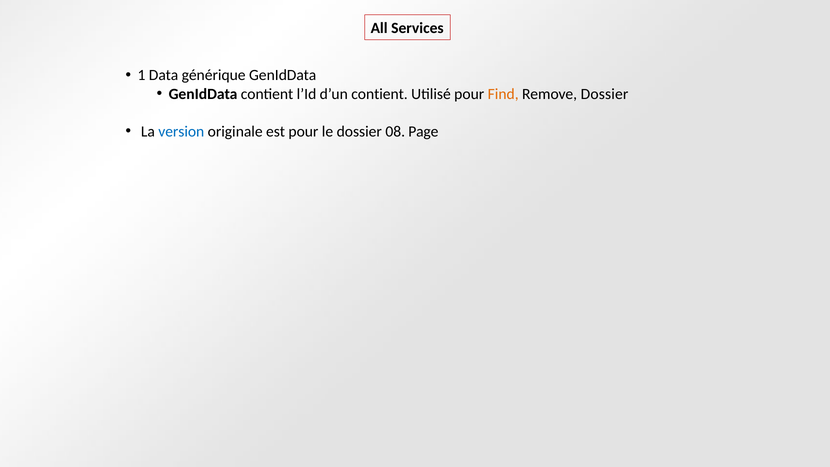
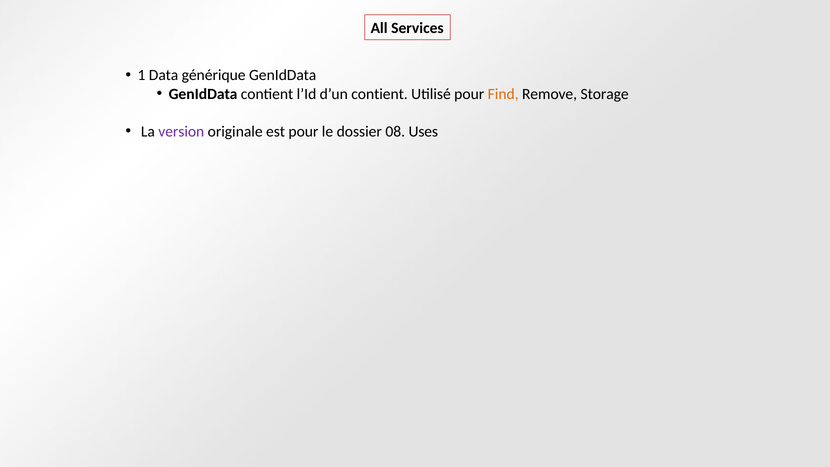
Remove Dossier: Dossier -> Storage (605, 94)
version colour: blue -> purple (181, 131)
Page: Page -> Uses (423, 131)
